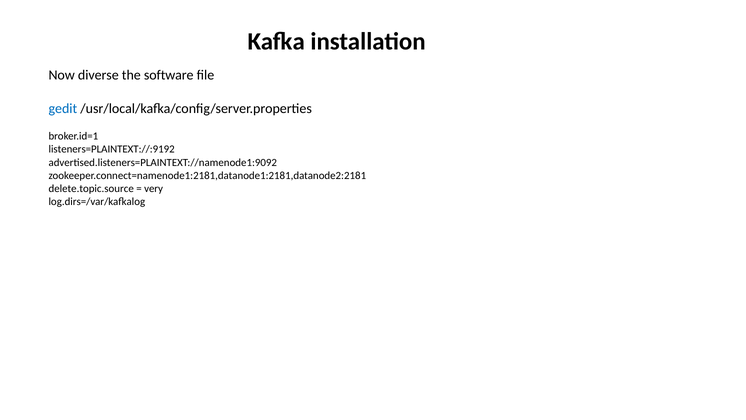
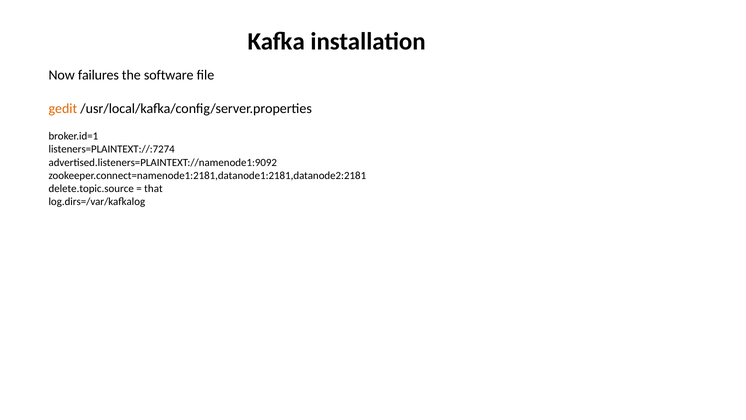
diverse: diverse -> failures (98, 75)
gedit colour: blue -> orange (63, 108)
listeners=PLAINTEXT://:9192: listeners=PLAINTEXT://:9192 -> listeners=PLAINTEXT://:7274 (112, 149)
very: very -> that (153, 188)
